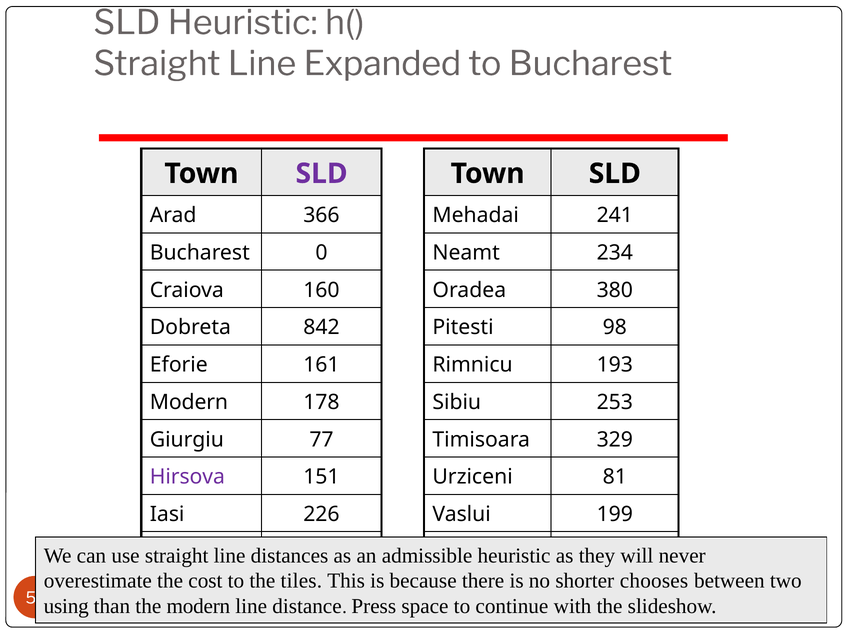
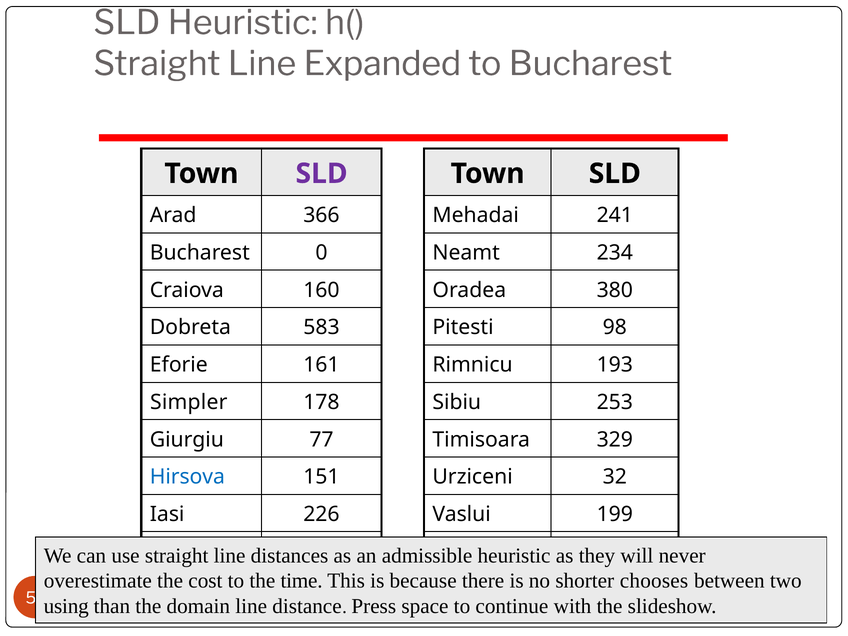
842: 842 -> 583 (321, 327)
Modern: Modern -> Simpler (189, 402)
Hirsova colour: purple -> blue (187, 477)
81: 81 -> 32 (615, 477)
tiles: tiles -> time (302, 581)
the modern: modern -> domain (198, 606)
